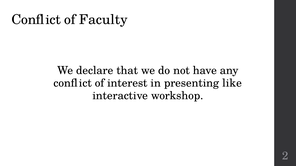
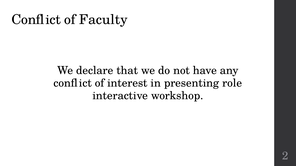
like: like -> role (232, 83)
